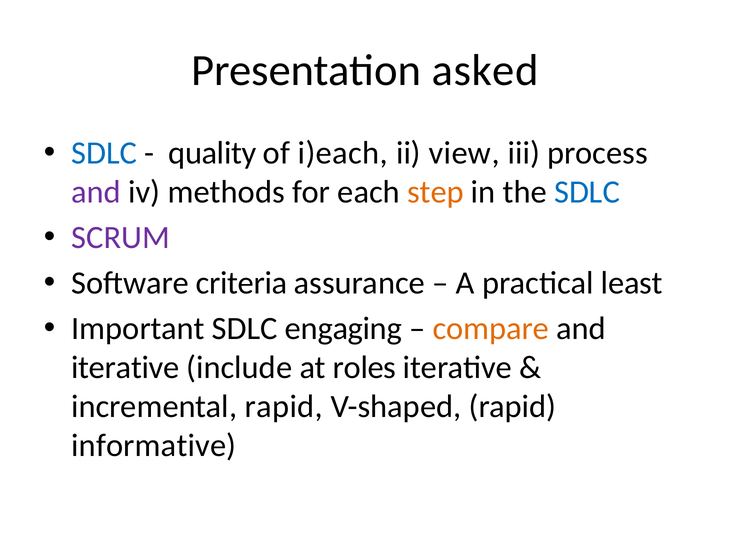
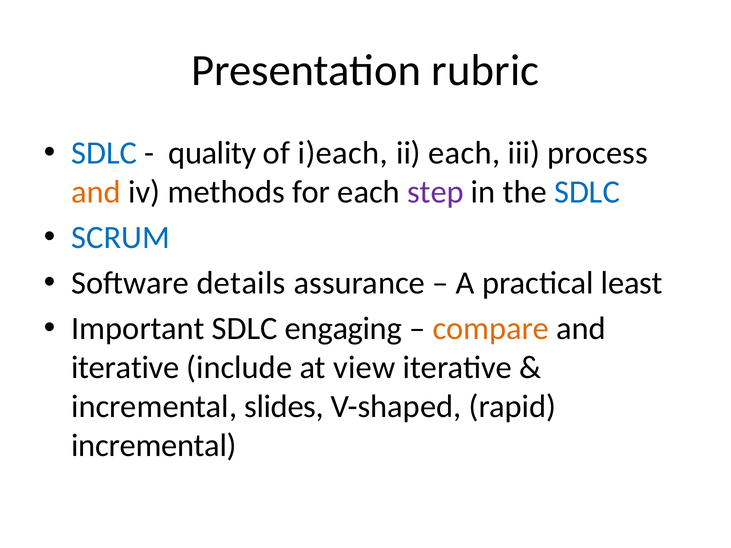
asked: asked -> rubric (485, 71)
ii view: view -> each (464, 153)
and colour: purple -> orange (96, 192)
step colour: orange -> purple (435, 192)
SCRUM colour: purple -> blue (121, 238)
criteria: criteria -> details (241, 283)
roles: roles -> view (364, 368)
incremental rapid: rapid -> slides (284, 407)
informative: informative -> incremental (154, 446)
